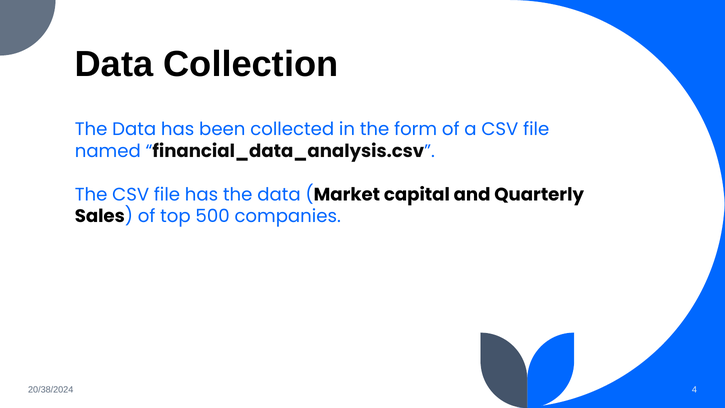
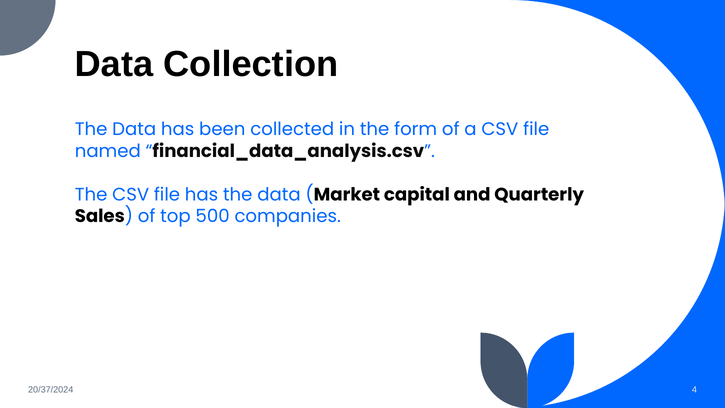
20/38/2024: 20/38/2024 -> 20/37/2024 (51, 389)
